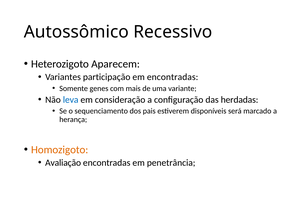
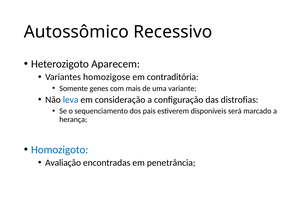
participação: participação -> homozigose (107, 77)
em encontradas: encontradas -> contraditória (173, 77)
herdadas: herdadas -> distrofias (240, 100)
Homozigoto colour: orange -> blue (60, 149)
